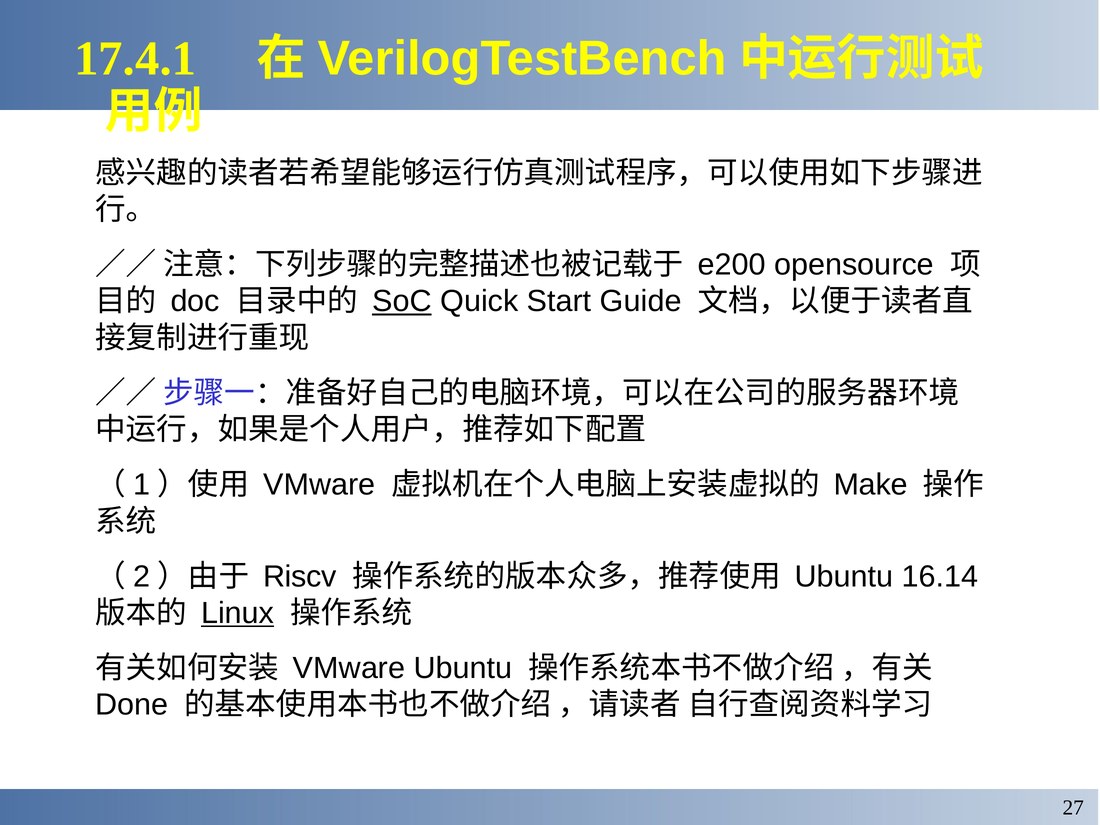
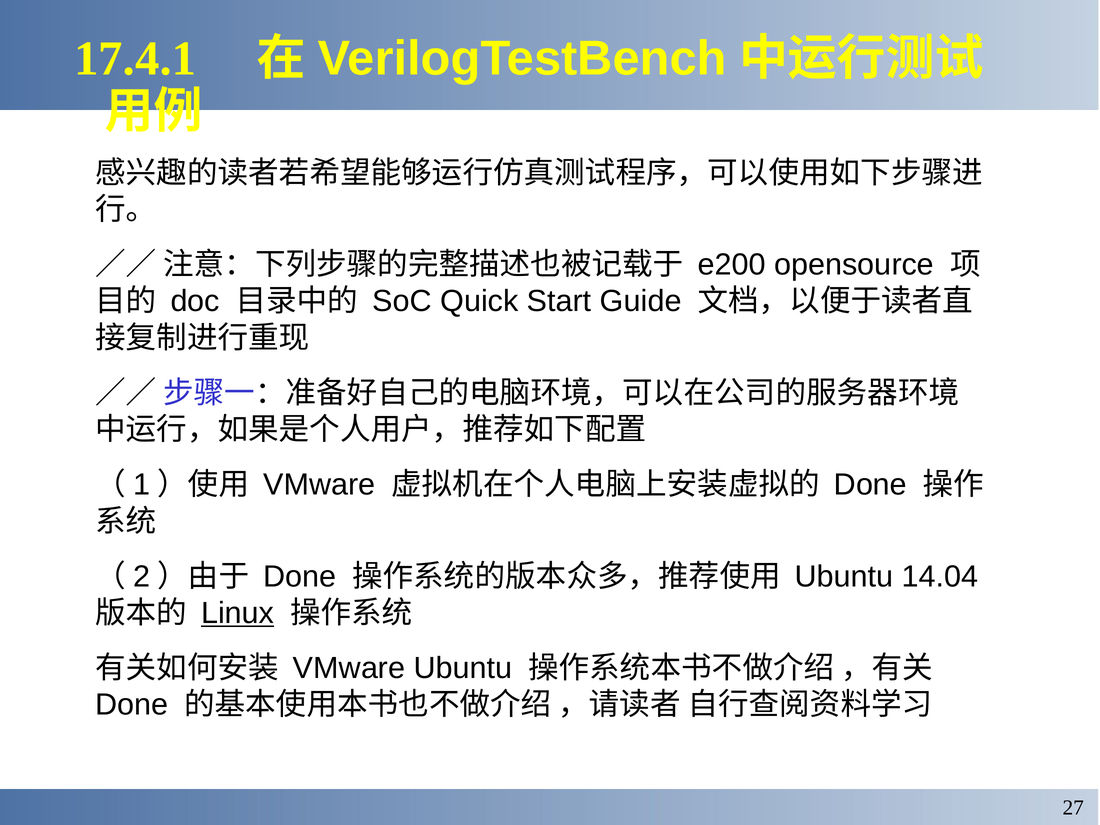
SoC underline: present -> none (402, 301)
Make: Make -> Done (870, 485)
Riscv: Riscv -> Done (300, 576)
16.14: 16.14 -> 14.04 (940, 576)
